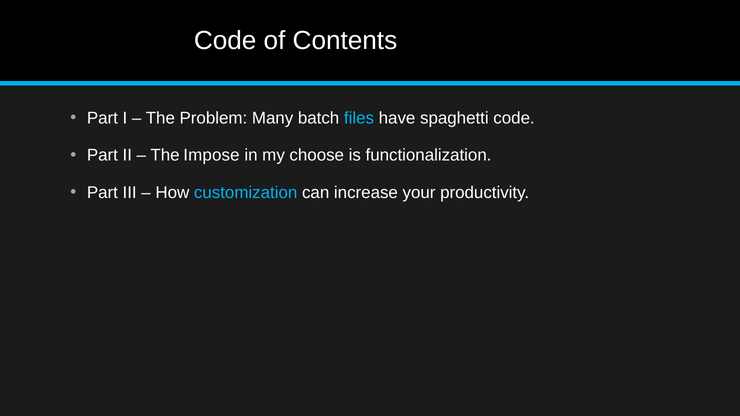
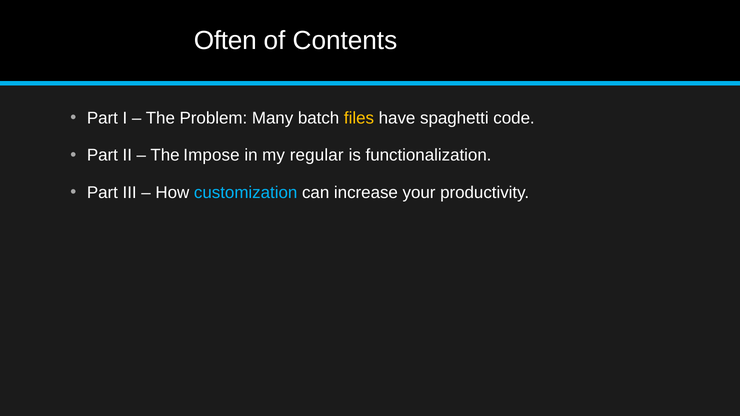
Code: Code -> Often (225, 41)
files colour: light blue -> yellow (359, 118)
choose: choose -> regular (317, 155)
